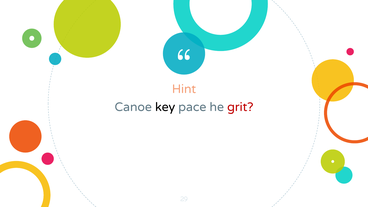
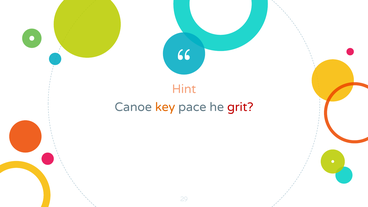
key colour: black -> orange (165, 107)
